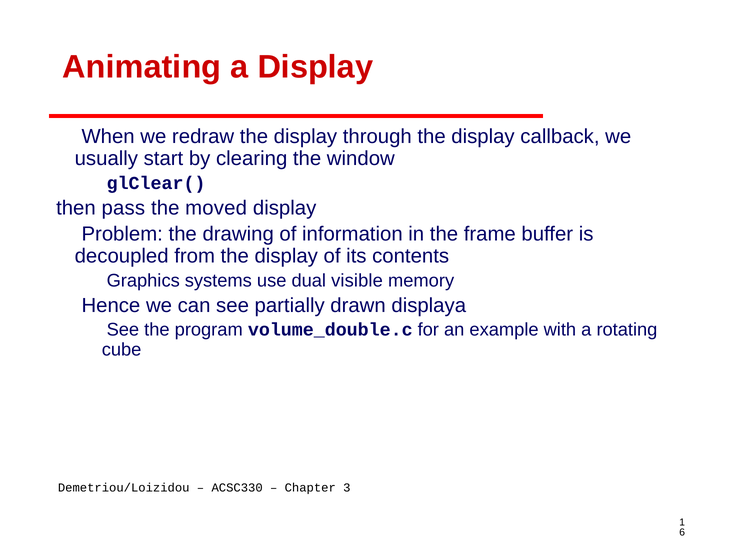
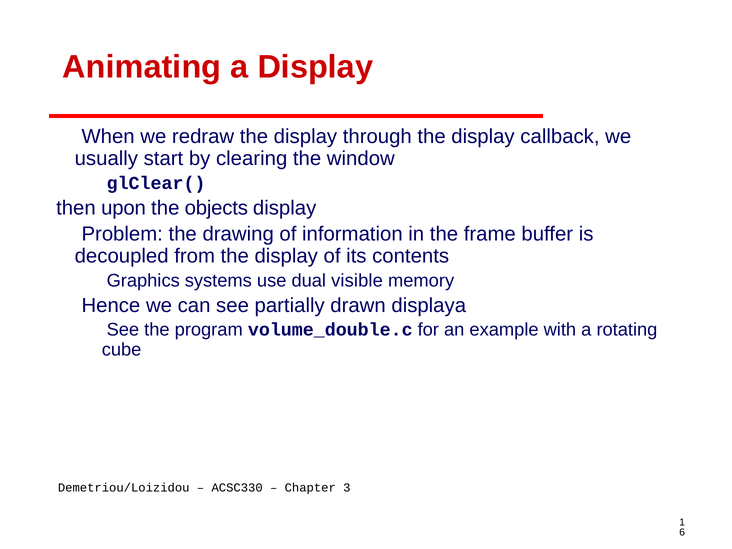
pass: pass -> upon (124, 208)
moved: moved -> objects (216, 208)
